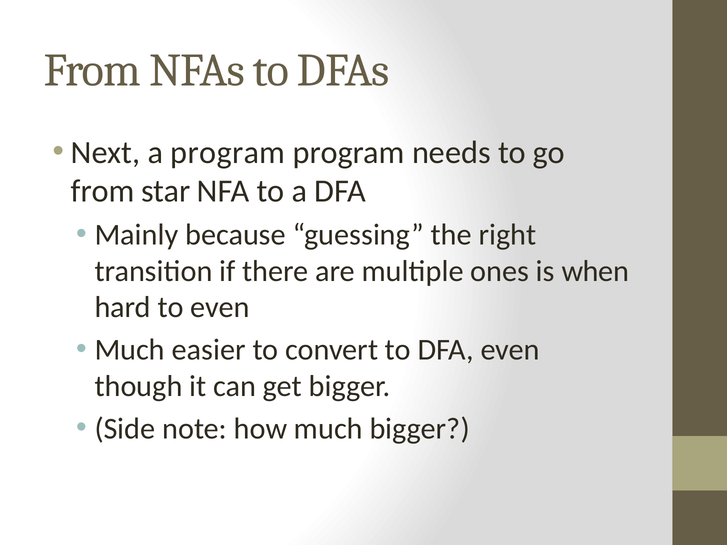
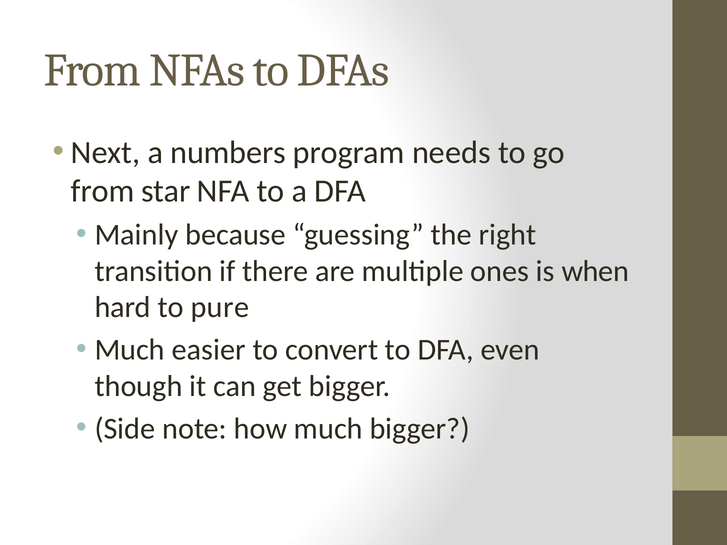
a program: program -> numbers (228, 153)
to even: even -> pure (220, 308)
